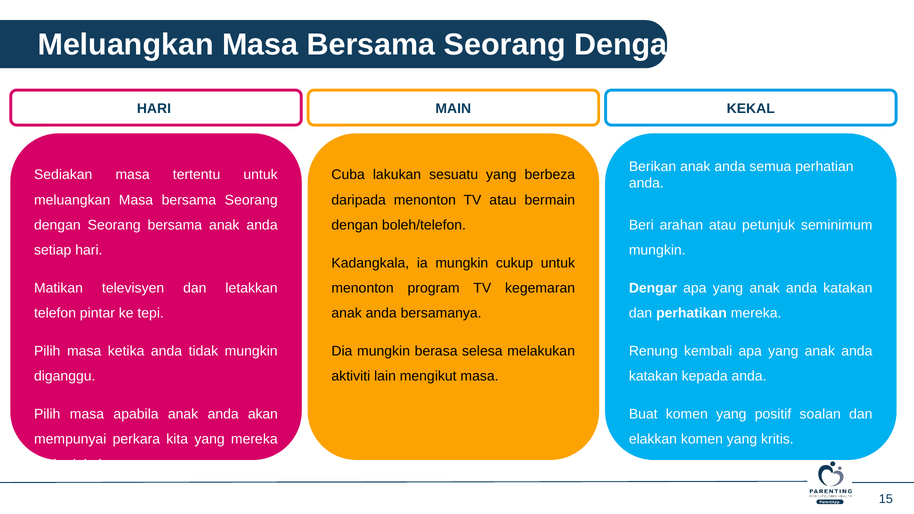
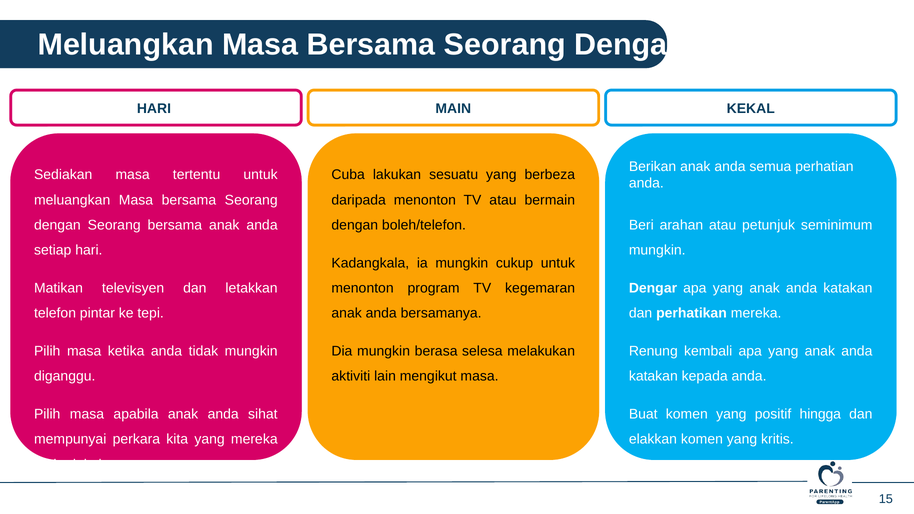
akan: akan -> sihat (263, 414)
soalan: soalan -> hingga (820, 414)
